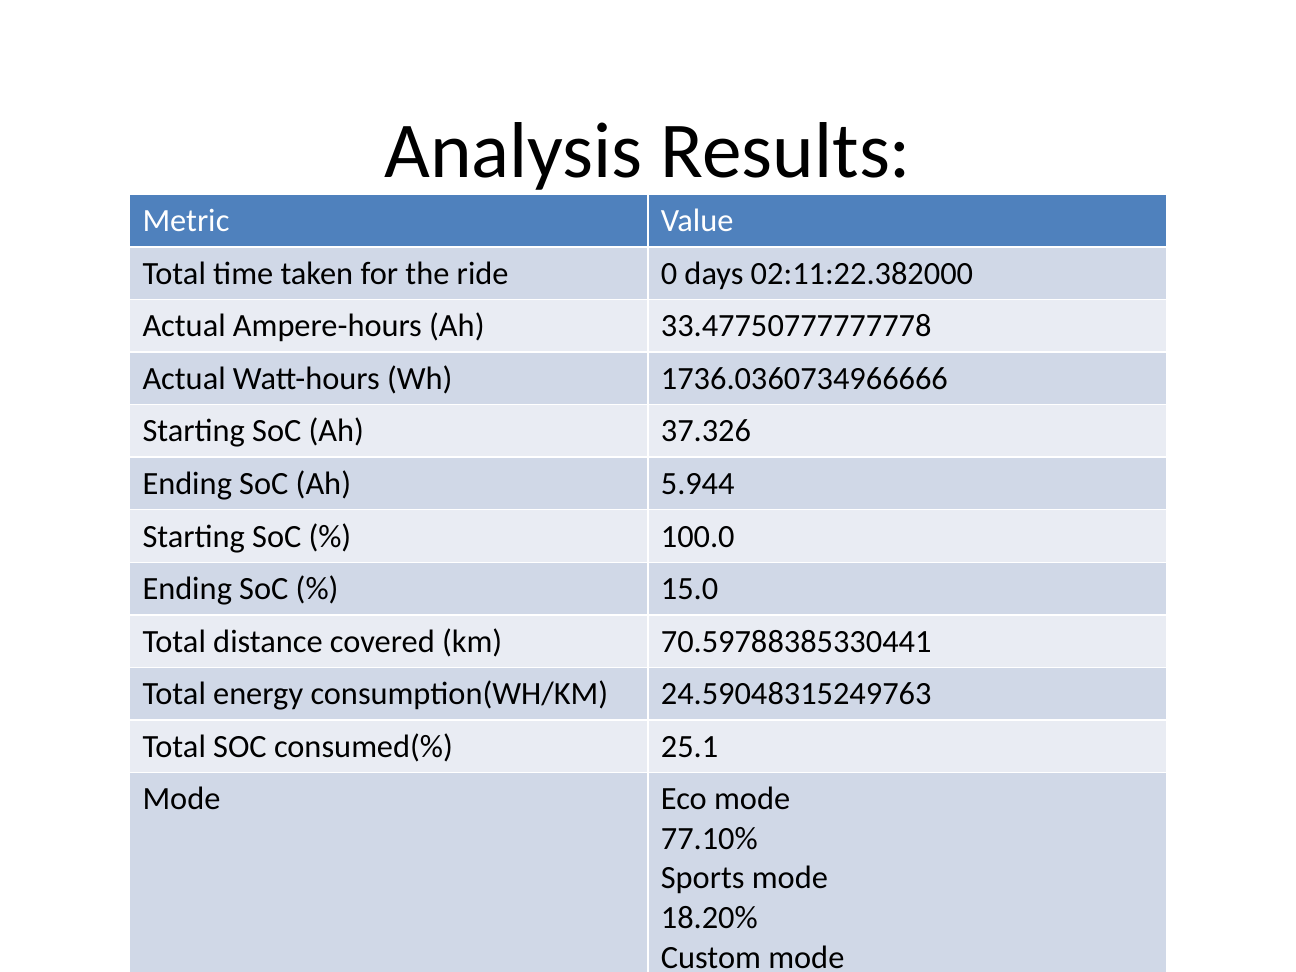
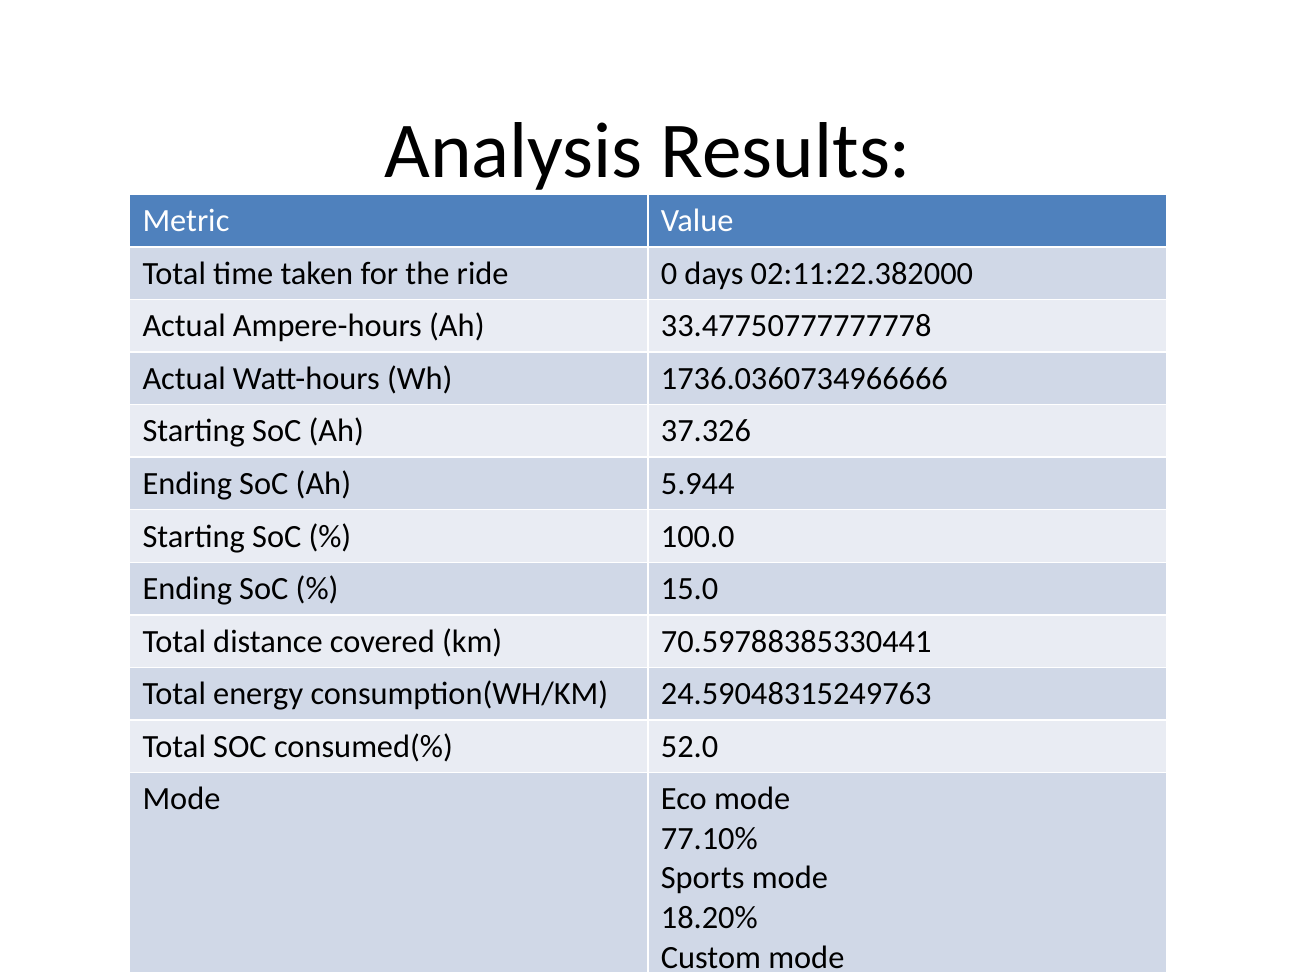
25.1: 25.1 -> 52.0 (690, 747)
